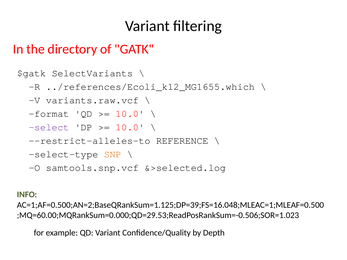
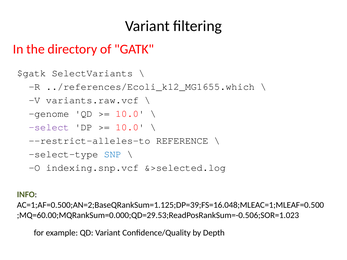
format: format -> genome (49, 114)
SNP colour: orange -> blue (113, 154)
samtools.snp.vcf: samtools.snp.vcf -> indexing.snp.vcf (92, 168)
